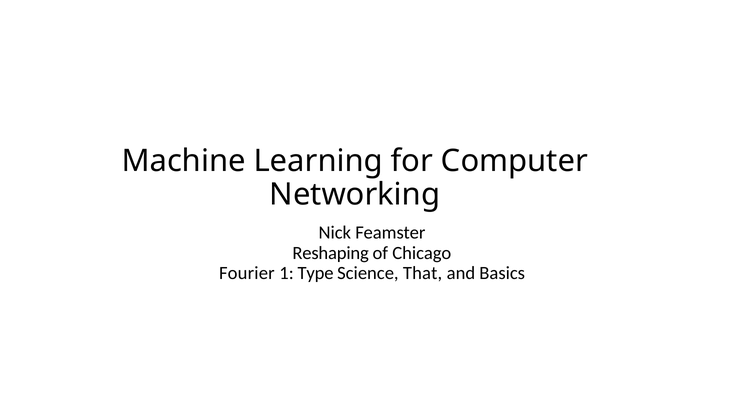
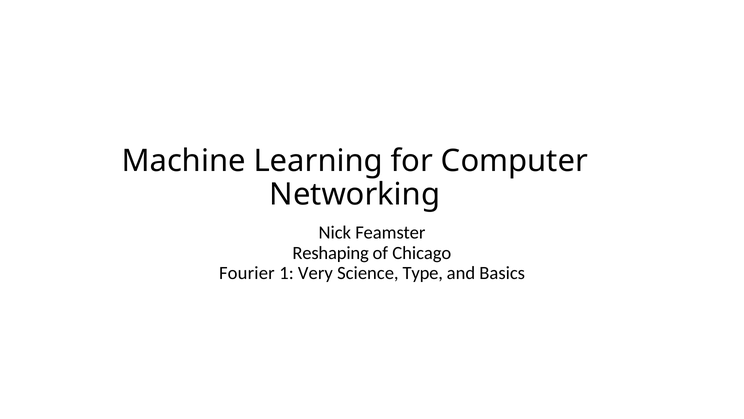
Type: Type -> Very (315, 273)
That: That -> Type (423, 273)
